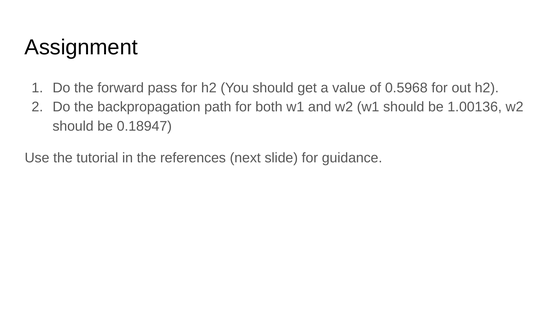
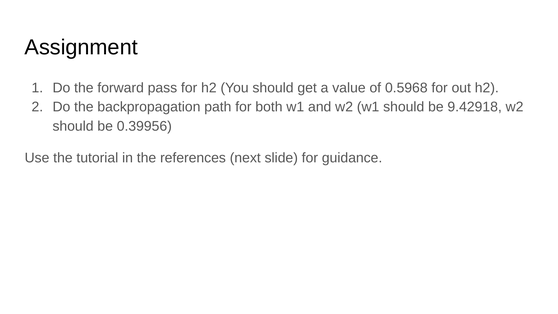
1.00136: 1.00136 -> 9.42918 (475, 107)
0.18947: 0.18947 -> 0.39956 (144, 126)
